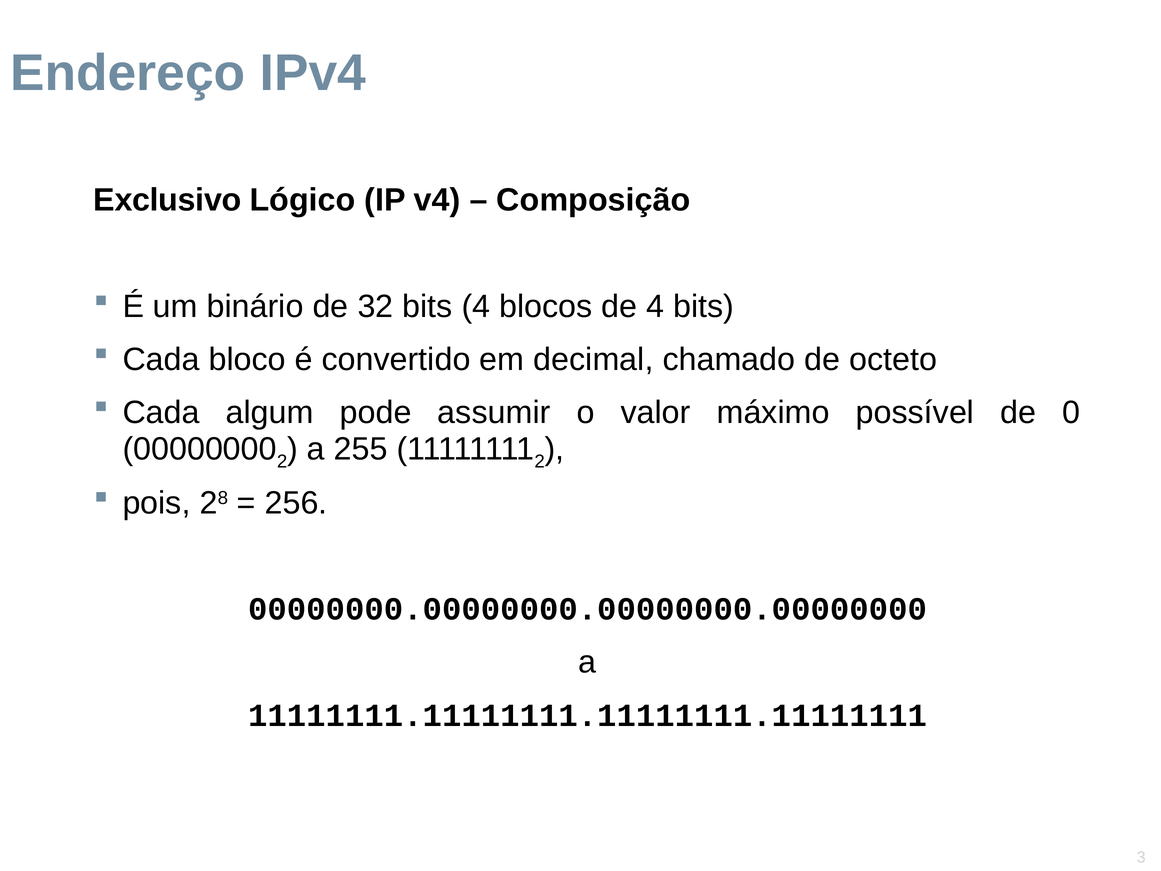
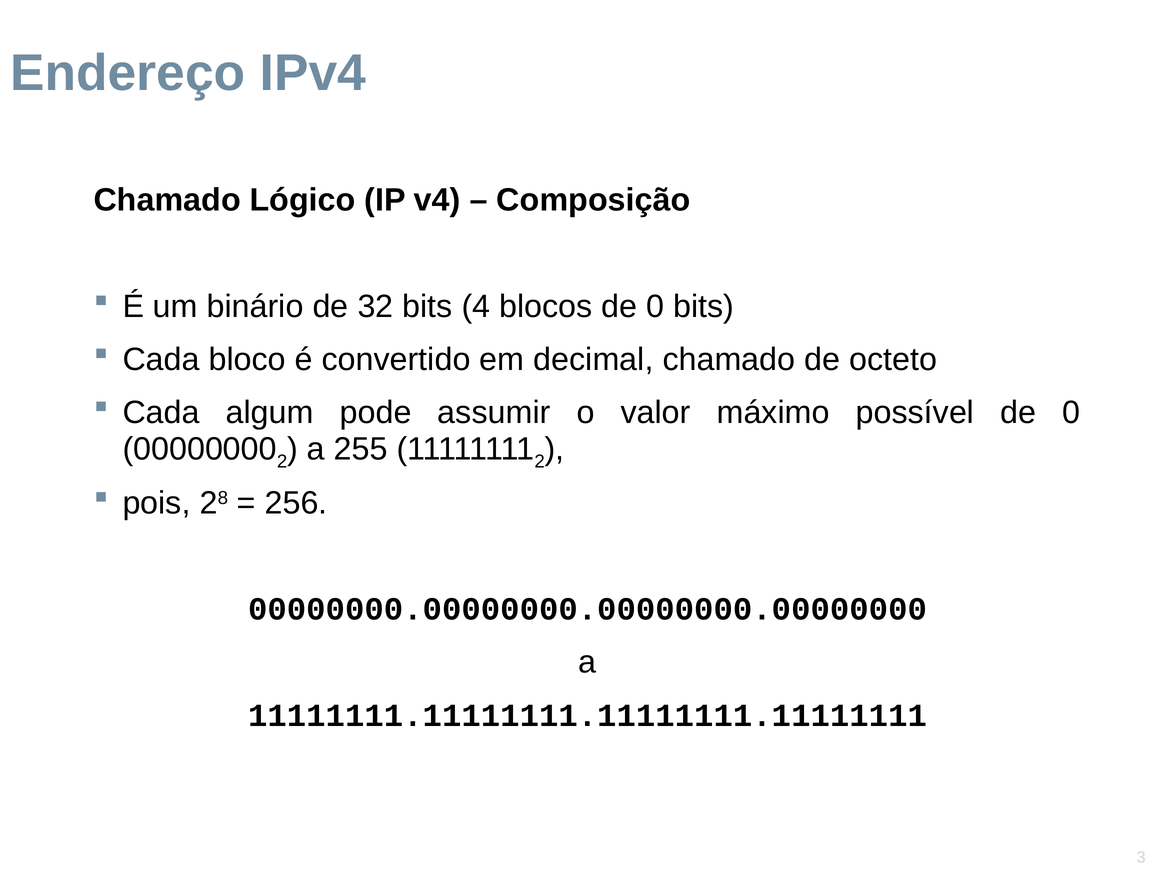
Exclusivo: Exclusivo -> Chamado (167, 200)
blocos de 4: 4 -> 0 (655, 306)
